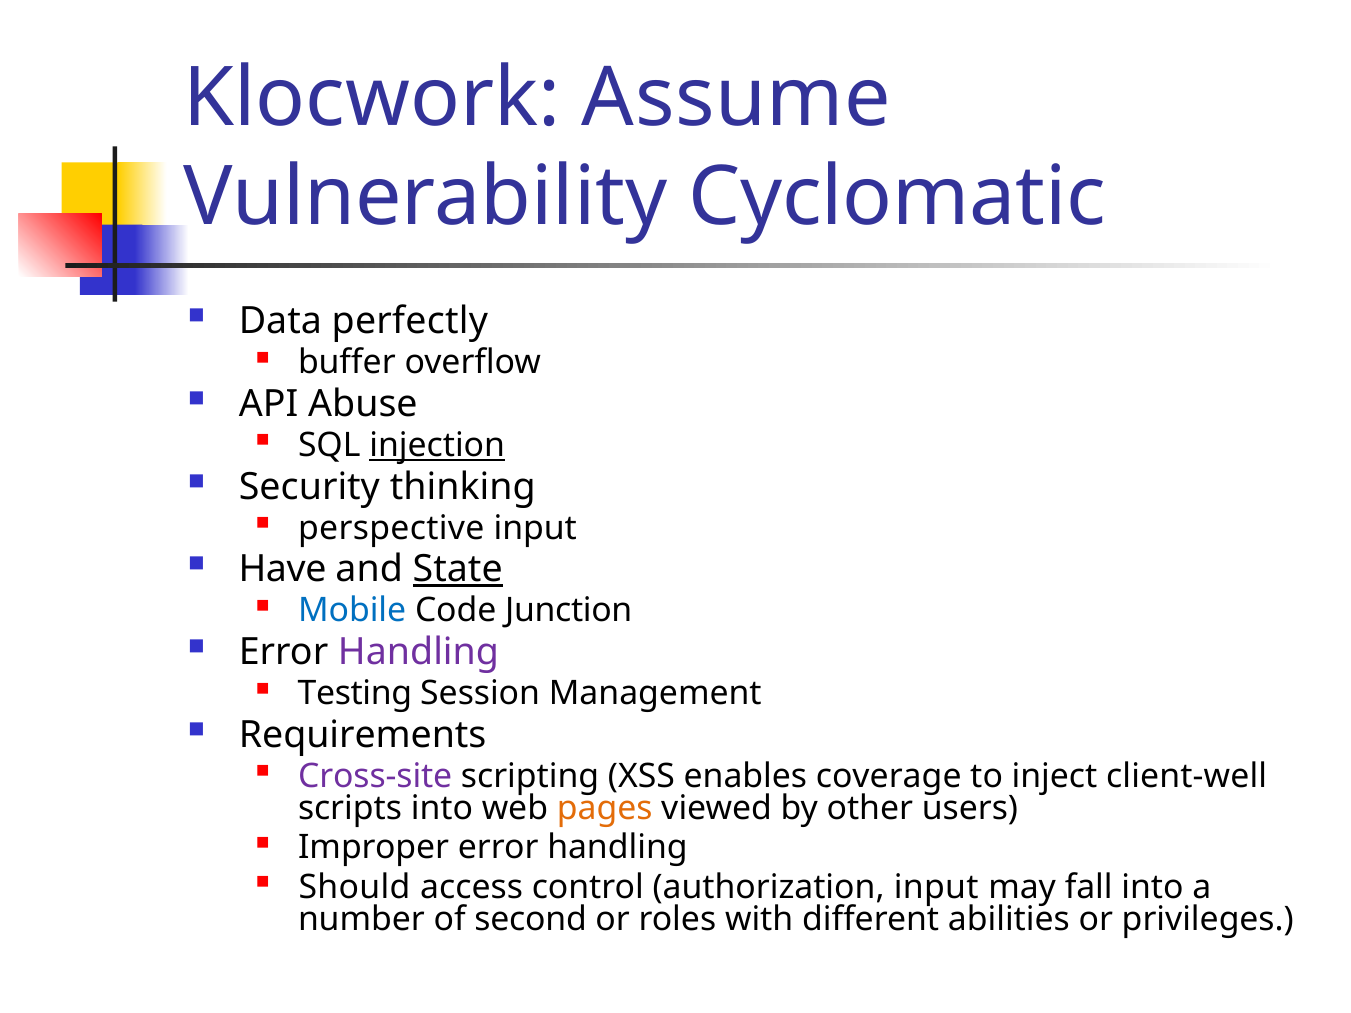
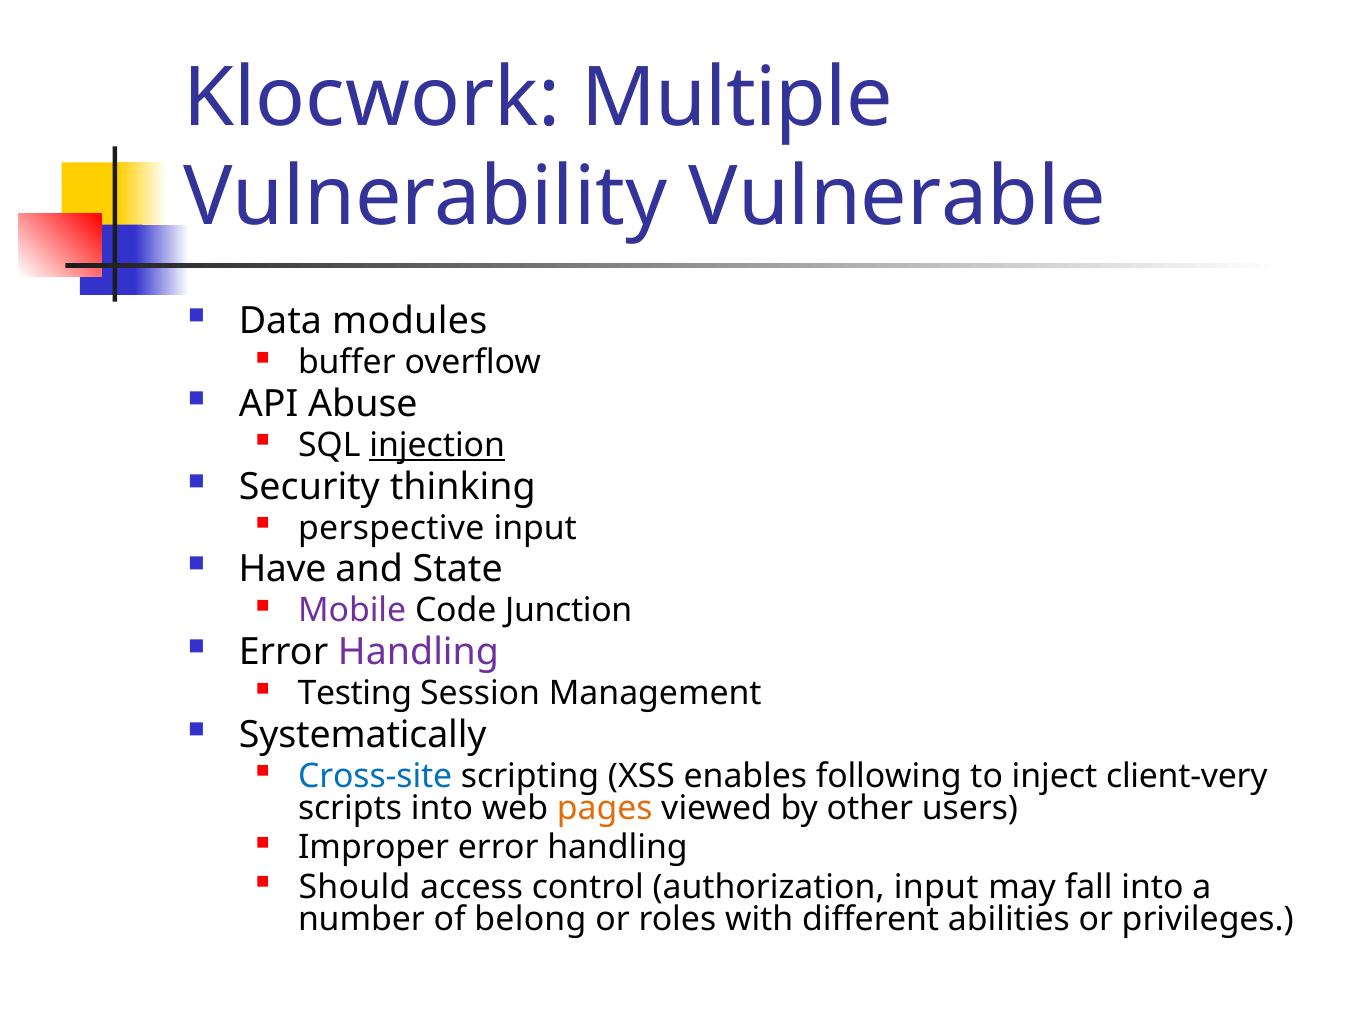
Assume: Assume -> Multiple (737, 98)
Cyclomatic: Cyclomatic -> Vulnerable (897, 197)
perfectly: perfectly -> modules (410, 321)
State underline: present -> none (458, 570)
Mobile colour: blue -> purple (352, 611)
Requirements: Requirements -> Systematically (363, 735)
Cross-site colour: purple -> blue (375, 776)
coverage: coverage -> following (889, 776)
client-well: client-well -> client-very (1187, 776)
second: second -> belong (530, 920)
